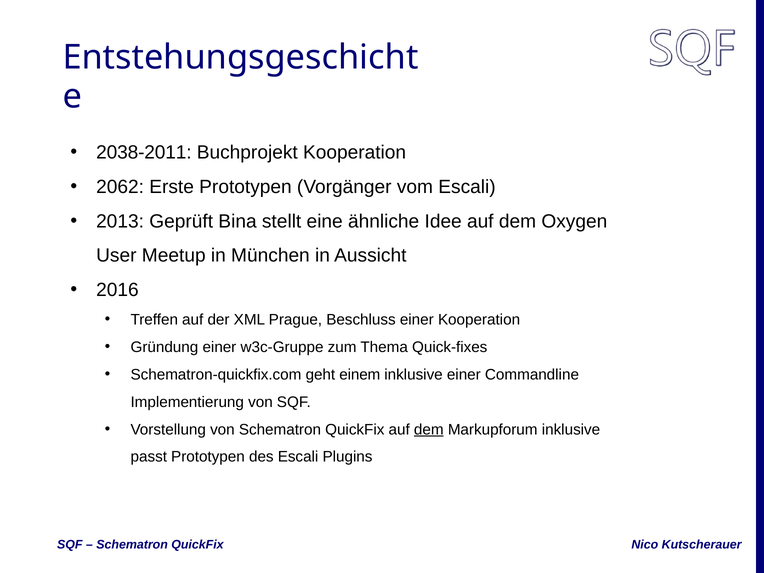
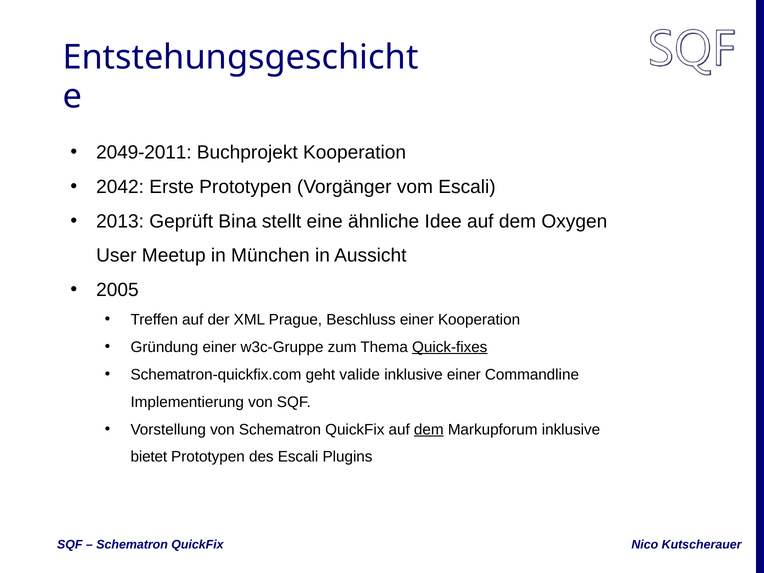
2038-2011: 2038-2011 -> 2049-2011 (144, 153)
2062: 2062 -> 2042 (120, 187)
2016: 2016 -> 2005 (117, 290)
Quick-fixes underline: none -> present (450, 347)
einem: einem -> valide (360, 375)
passt: passt -> bietet (149, 457)
